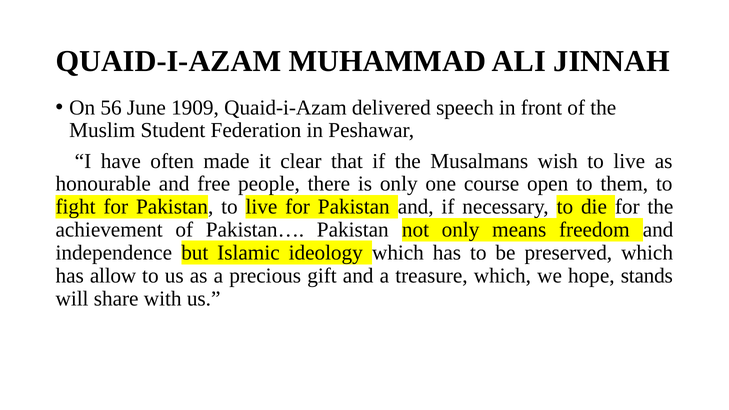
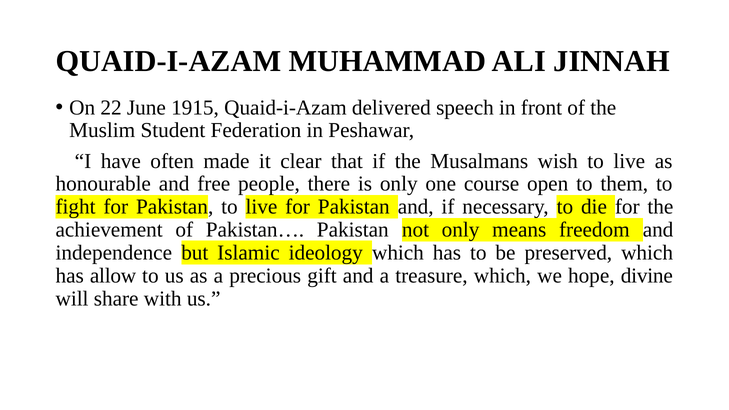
56: 56 -> 22 (111, 108)
1909: 1909 -> 1915 (195, 108)
stands: stands -> divine (647, 276)
